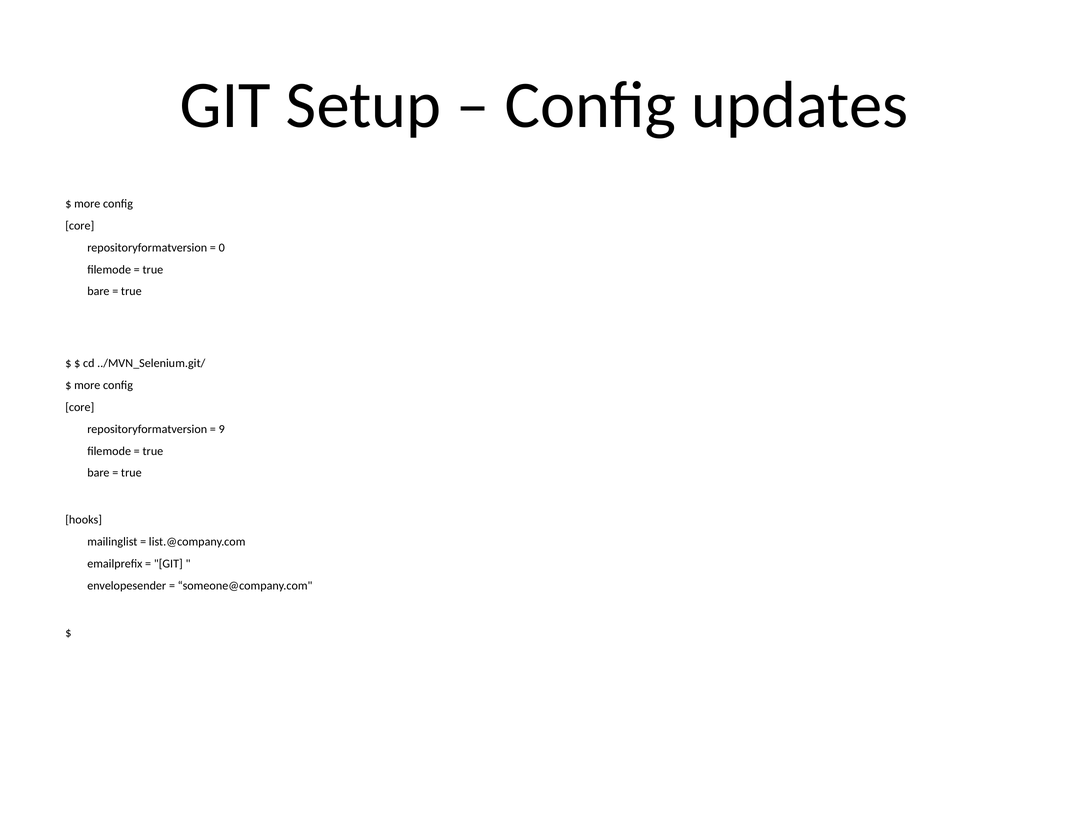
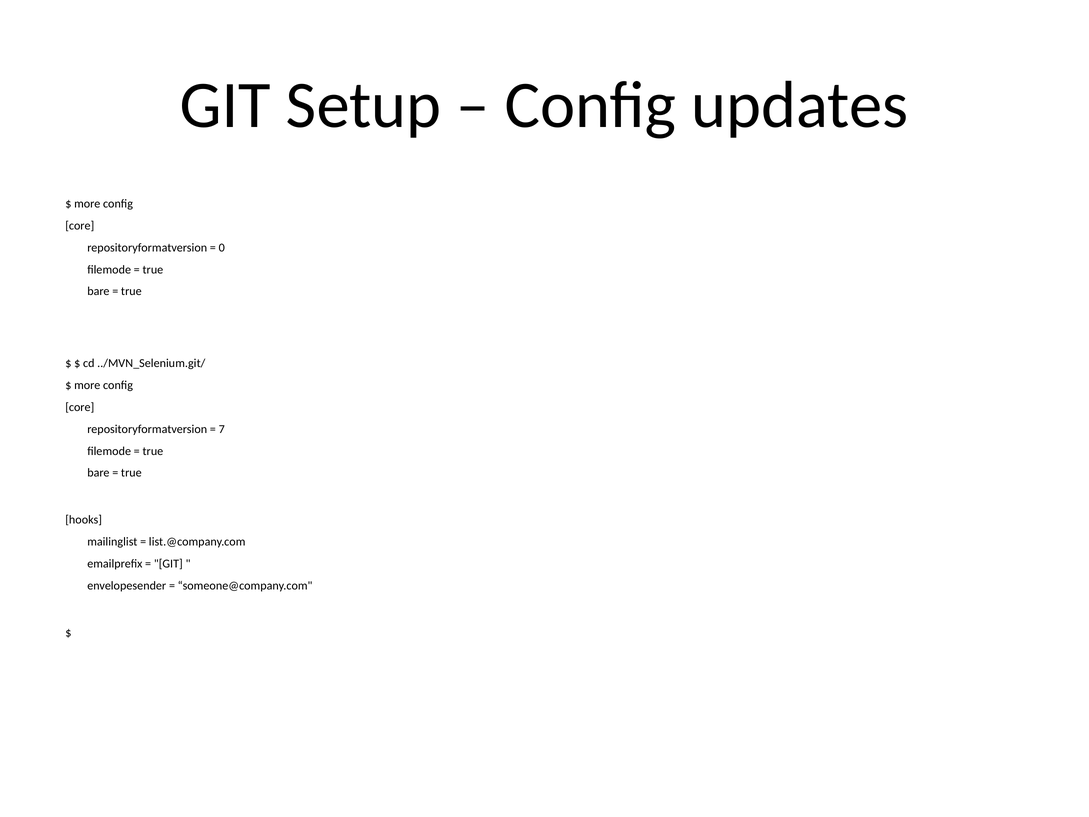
9: 9 -> 7 (222, 429)
